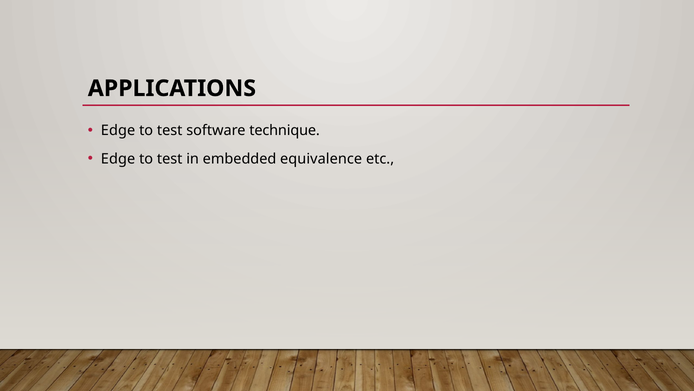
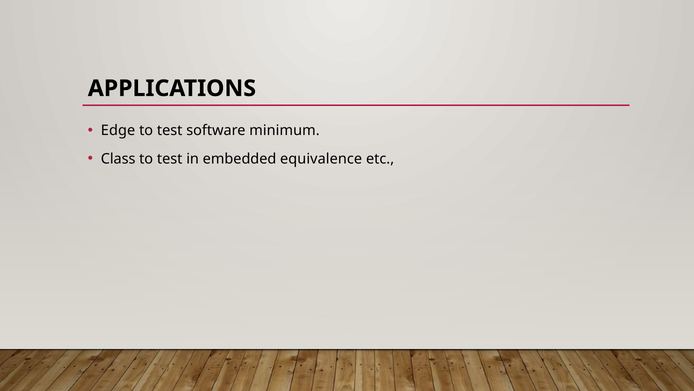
technique: technique -> minimum (284, 130)
Edge: Edge -> Class (118, 159)
